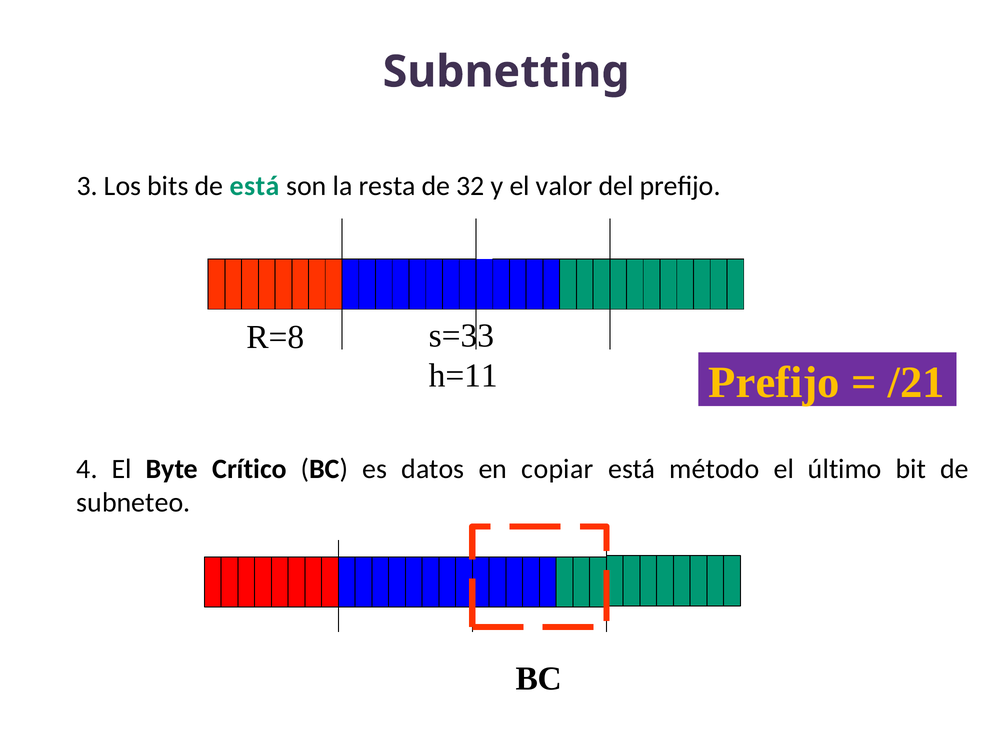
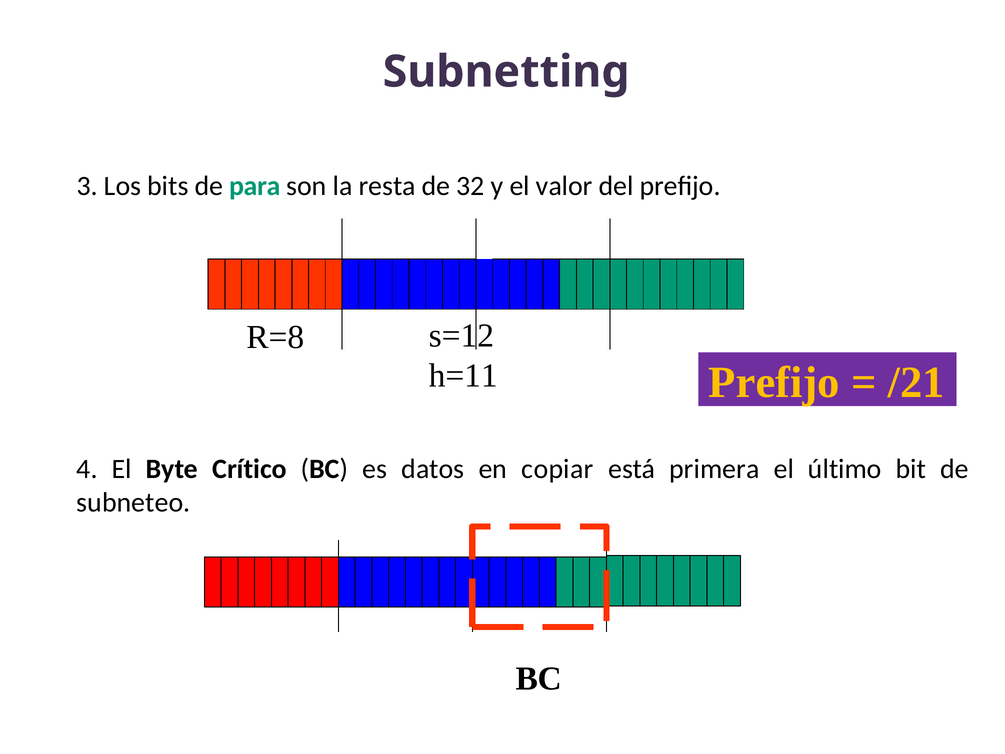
de está: está -> para (255, 186)
s=33: s=33 -> s=12 (461, 335)
método: método -> primera (714, 469)
